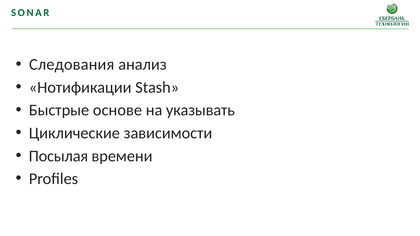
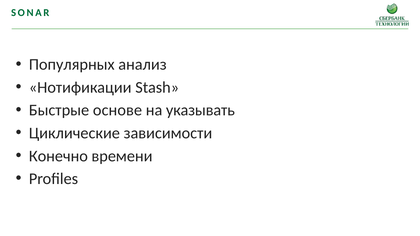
Следования: Следования -> Популярных (72, 65)
Посылая: Посылая -> Конечно (58, 156)
